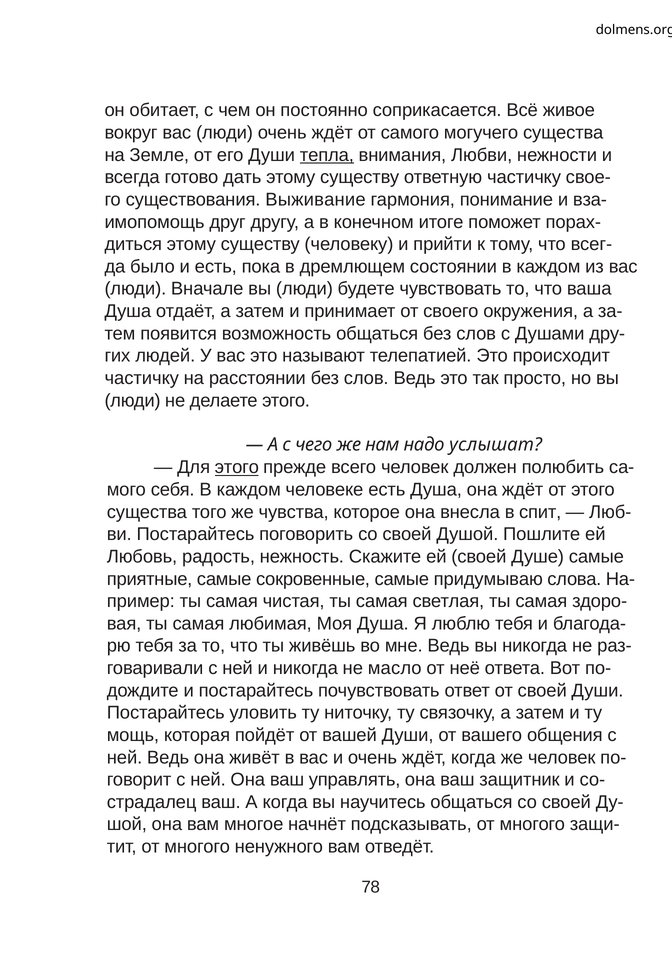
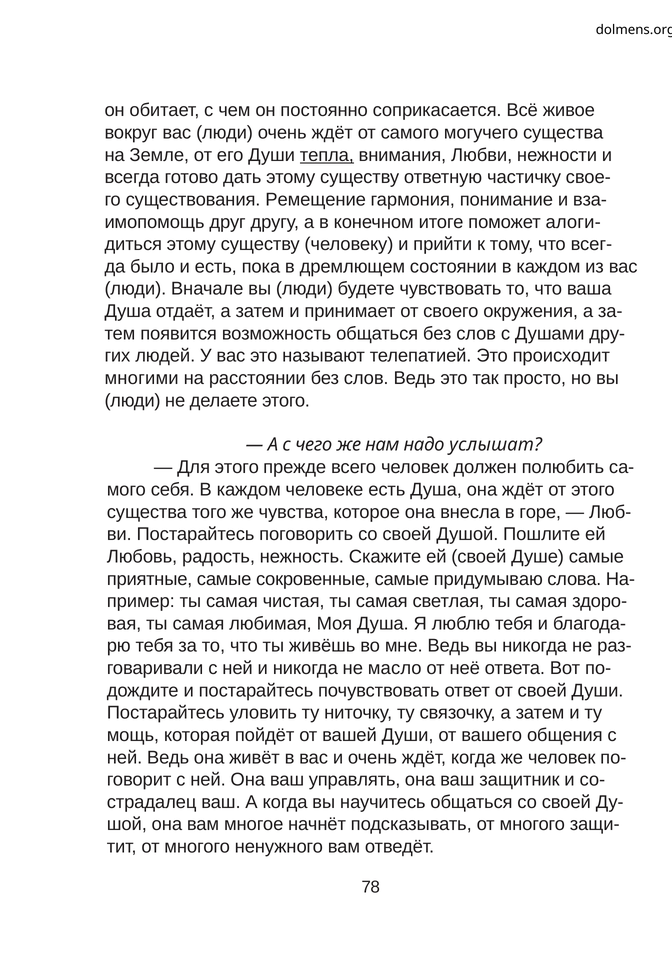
Выживание: Выживание -> Ремещение (316, 199)
порах-: порах- -> алоги- (573, 222)
частичку: частичку -> многими (142, 378)
этого underline: present -> none (237, 467)
спит: спит -> горе (540, 512)
